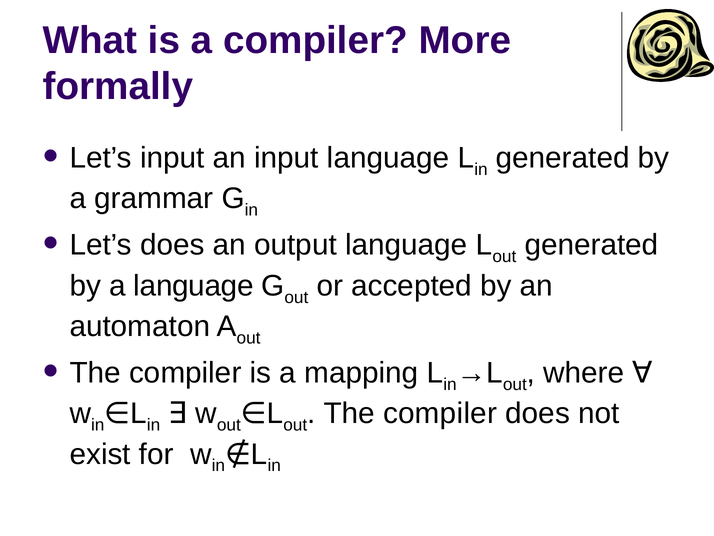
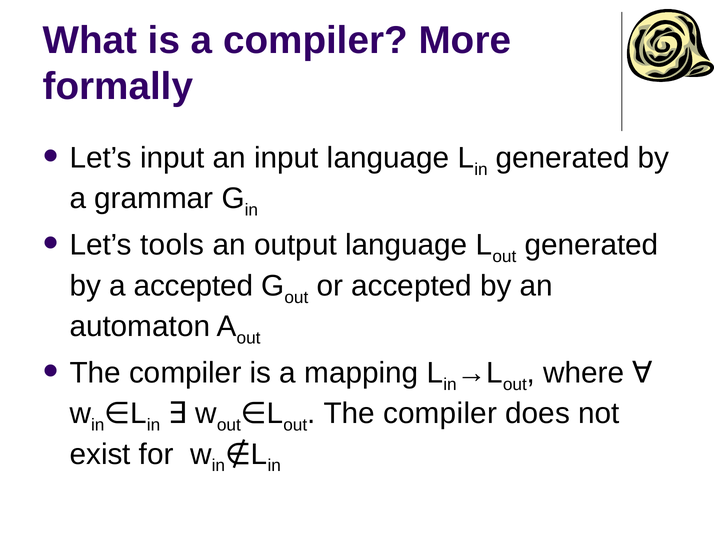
Let’s does: does -> tools (172, 245)
a language: language -> accepted (194, 285)
